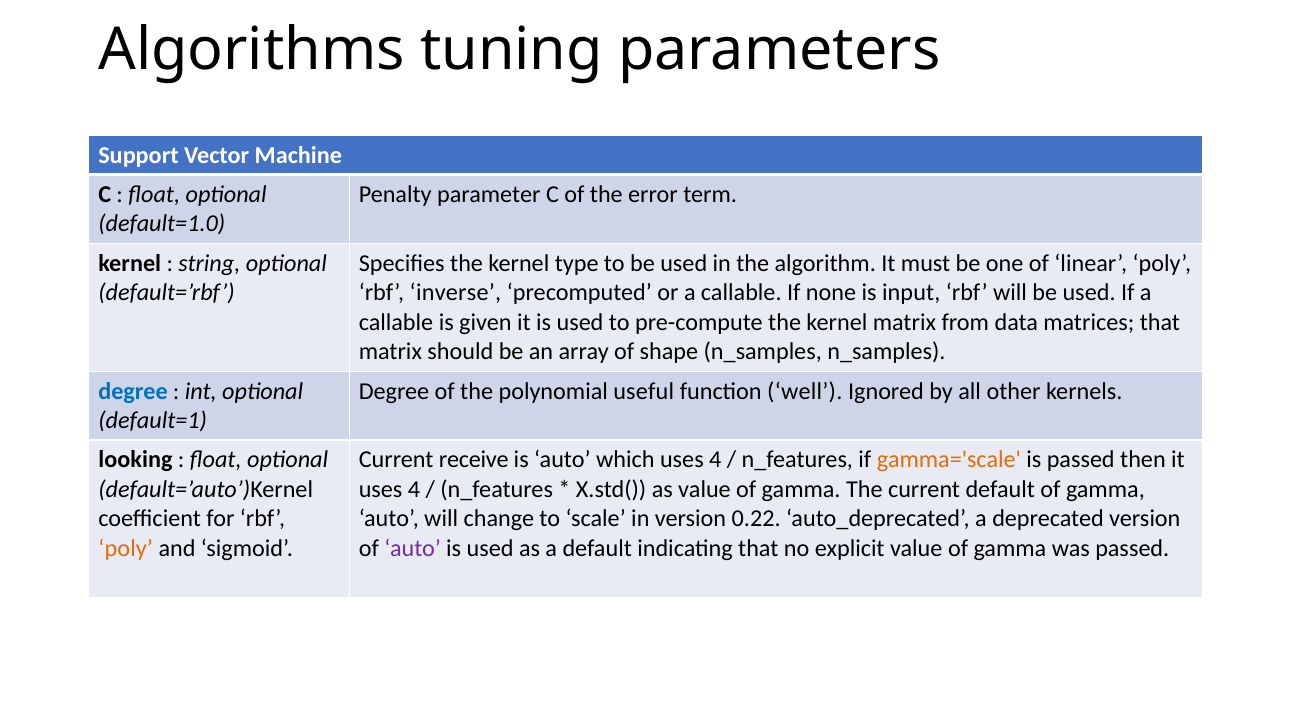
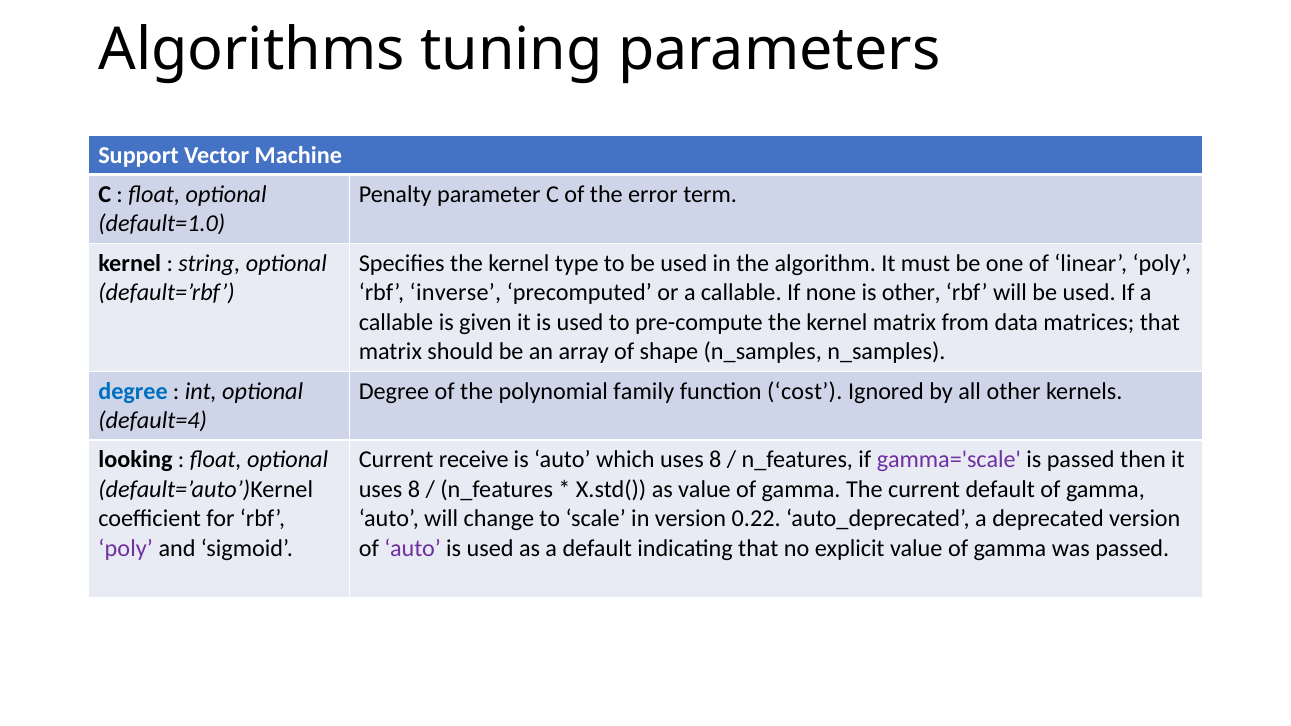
is input: input -> other (911, 293)
useful: useful -> family (644, 391)
well: well -> cost (805, 391)
default=1: default=1 -> default=4 (153, 421)
which uses 4: 4 -> 8 (715, 460)
gamma='scale colour: orange -> purple (949, 460)
4: 4 -> 8 (414, 490)
poly colour: orange -> purple (126, 549)
